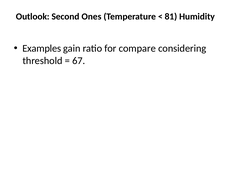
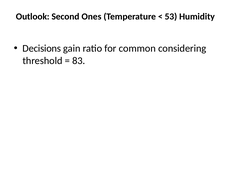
81: 81 -> 53 (171, 17)
Examples: Examples -> Decisions (42, 48)
compare: compare -> common (137, 48)
67: 67 -> 83 (79, 61)
